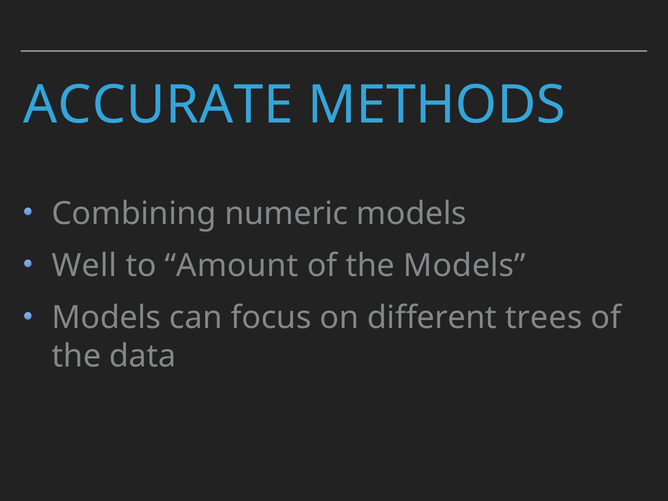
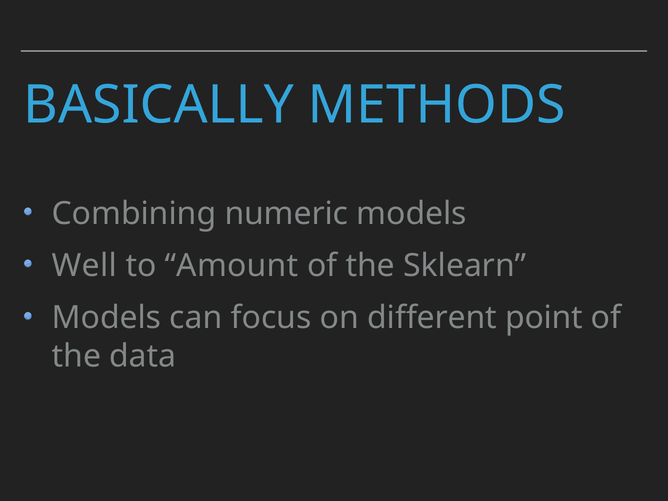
ACCURATE: ACCURATE -> BASICALLY (159, 105)
the Models: Models -> Sklearn (465, 266)
trees: trees -> point (544, 318)
